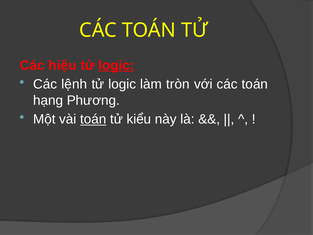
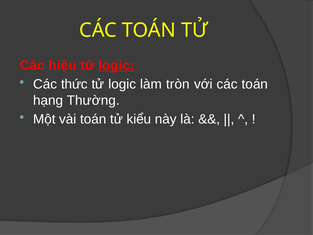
lệnh: lệnh -> thức (74, 84)
Phương: Phương -> Thường (93, 100)
toán underline: present -> none (93, 119)
